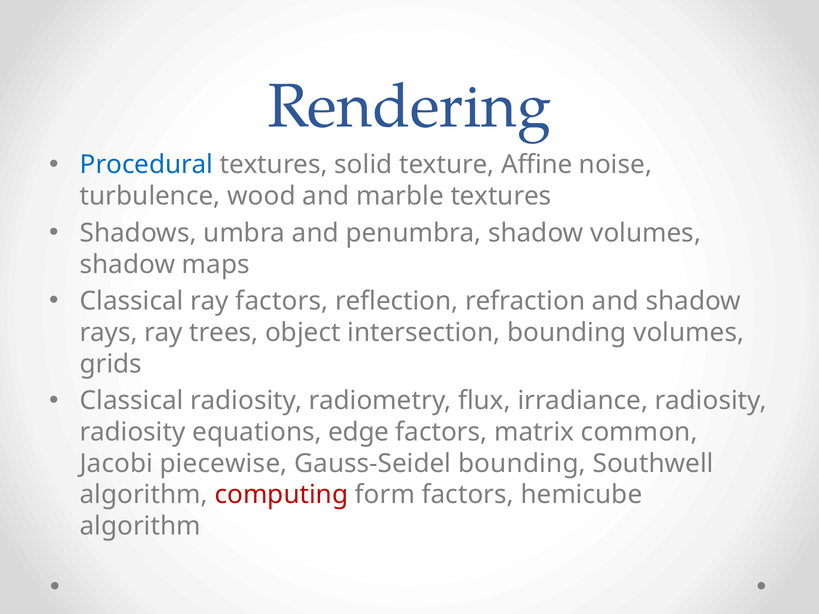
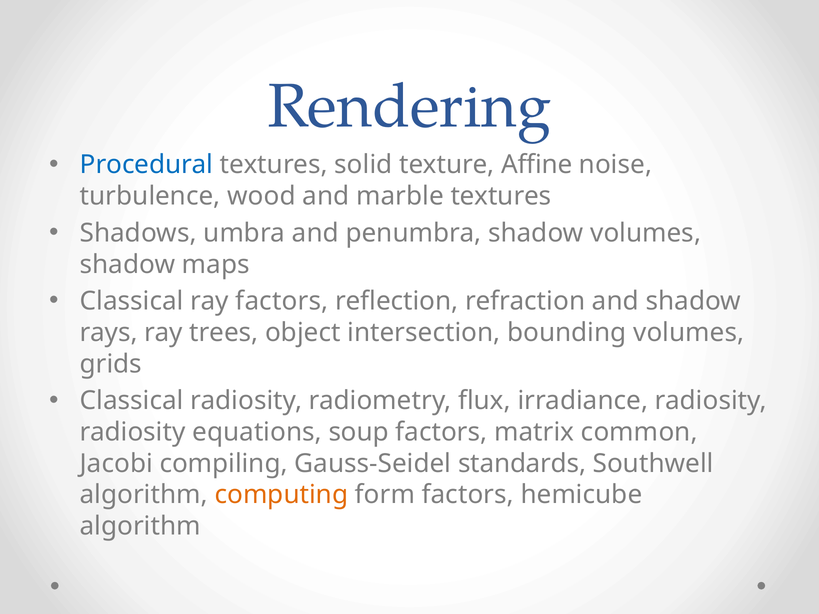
edge: edge -> soup (359, 432)
piecewise: piecewise -> compiling (224, 464)
Gauss-Seidel bounding: bounding -> standards (522, 464)
computing colour: red -> orange (281, 495)
